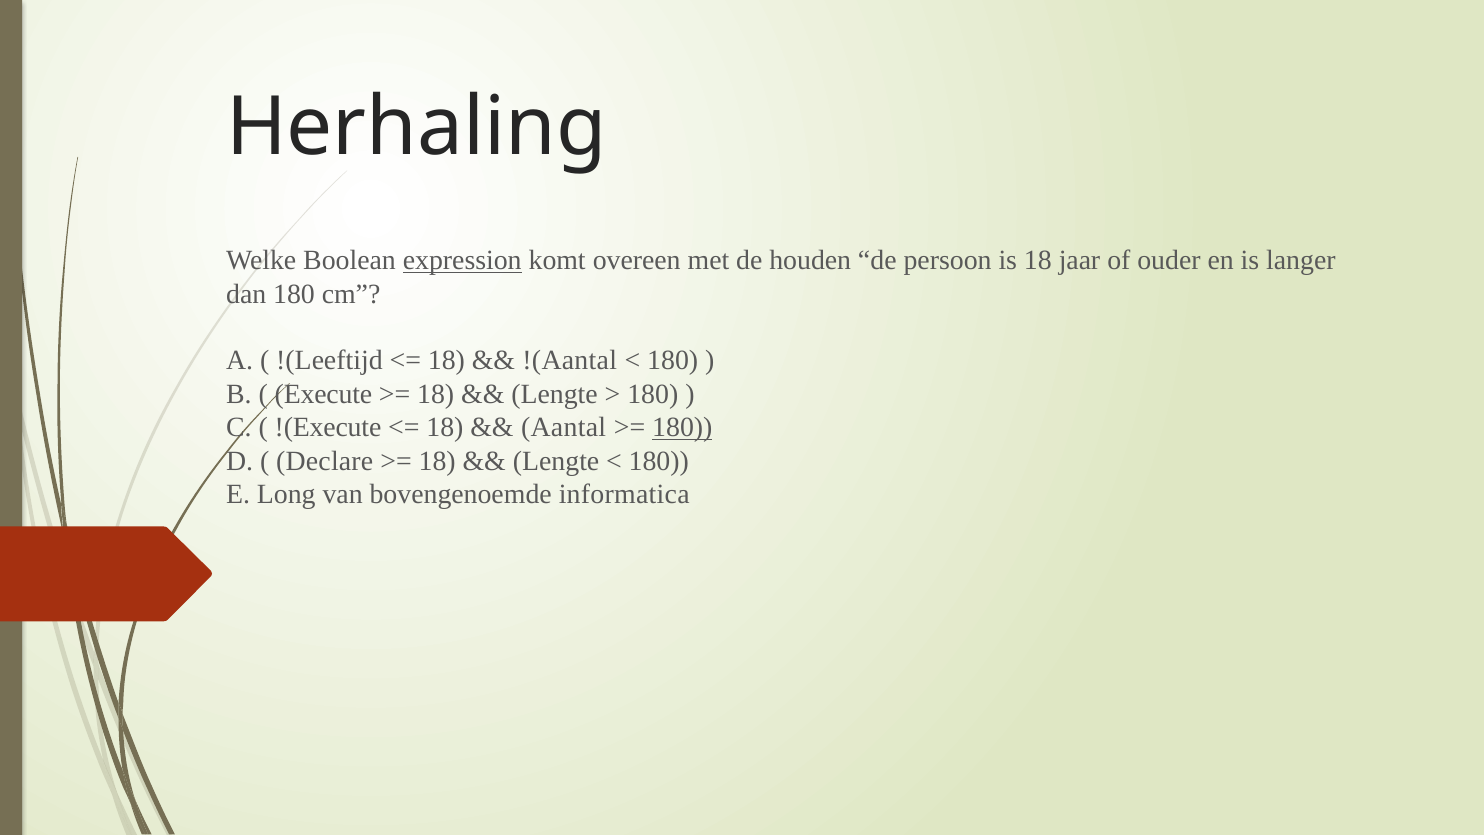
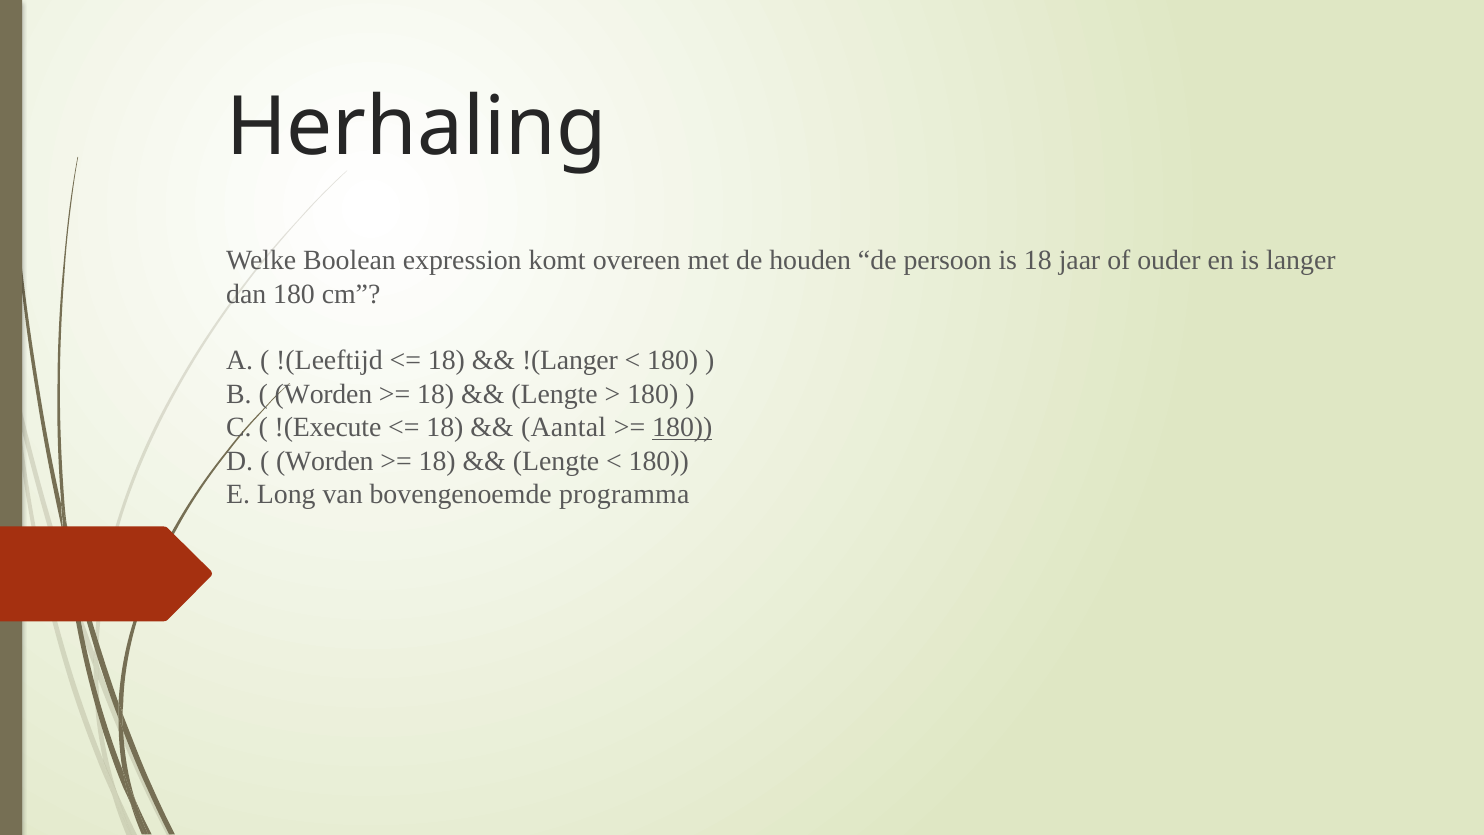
expression underline: present -> none (462, 260)
!(Aantal: !(Aantal -> !(Langer (570, 361)
Execute: Execute -> Worden (323, 394)
Declare: Declare -> Worden (325, 461)
informatica: informatica -> programma (624, 494)
